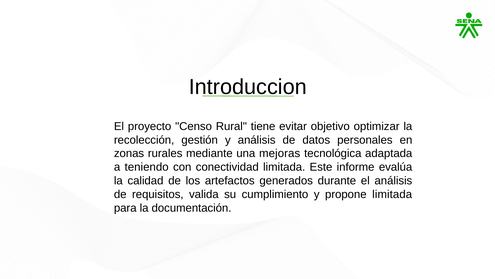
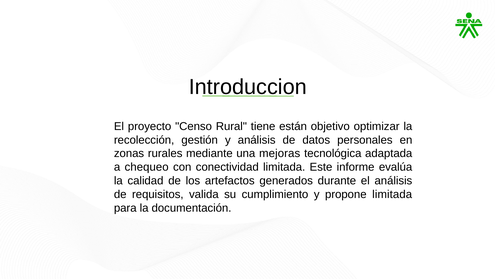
evitar: evitar -> están (293, 126)
teniendo: teniendo -> chequeo (147, 167)
